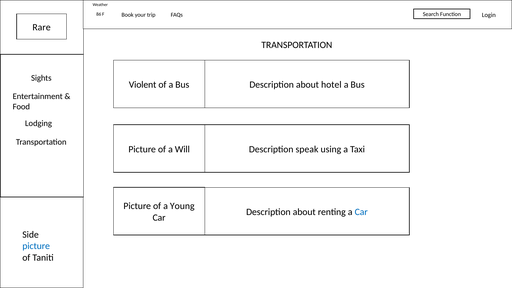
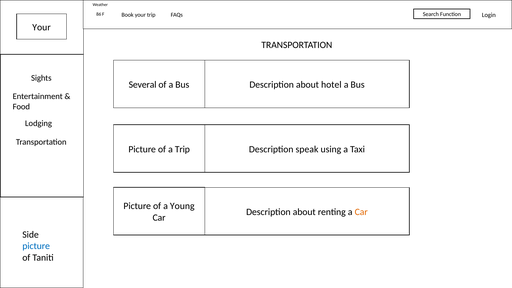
Rare: Rare -> Your (42, 27)
Violent: Violent -> Several (143, 85)
a Will: Will -> Trip (182, 149)
Car colour: blue -> orange (361, 212)
